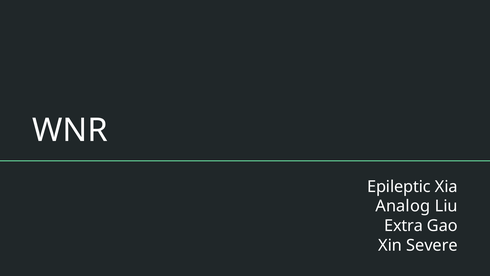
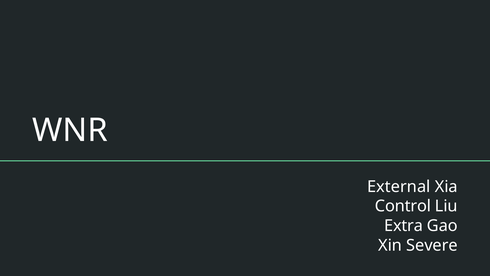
Epileptic: Epileptic -> External (399, 186)
Analog: Analog -> Control (403, 206)
